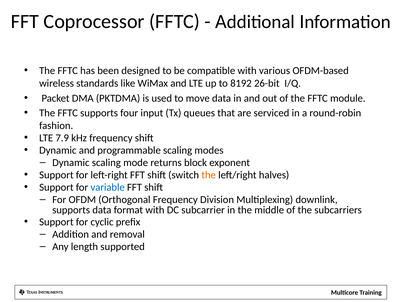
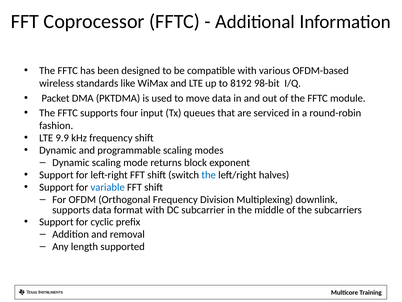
26-bit: 26-bit -> 98-bit (267, 83)
7.9: 7.9 -> 9.9 (62, 138)
the colour: orange -> blue (209, 175)
